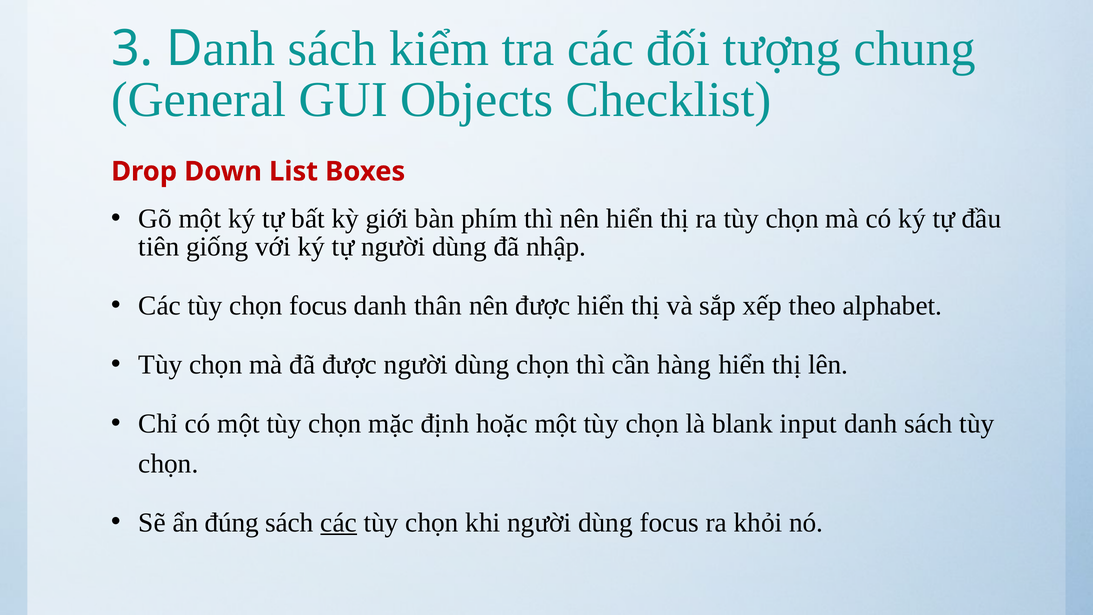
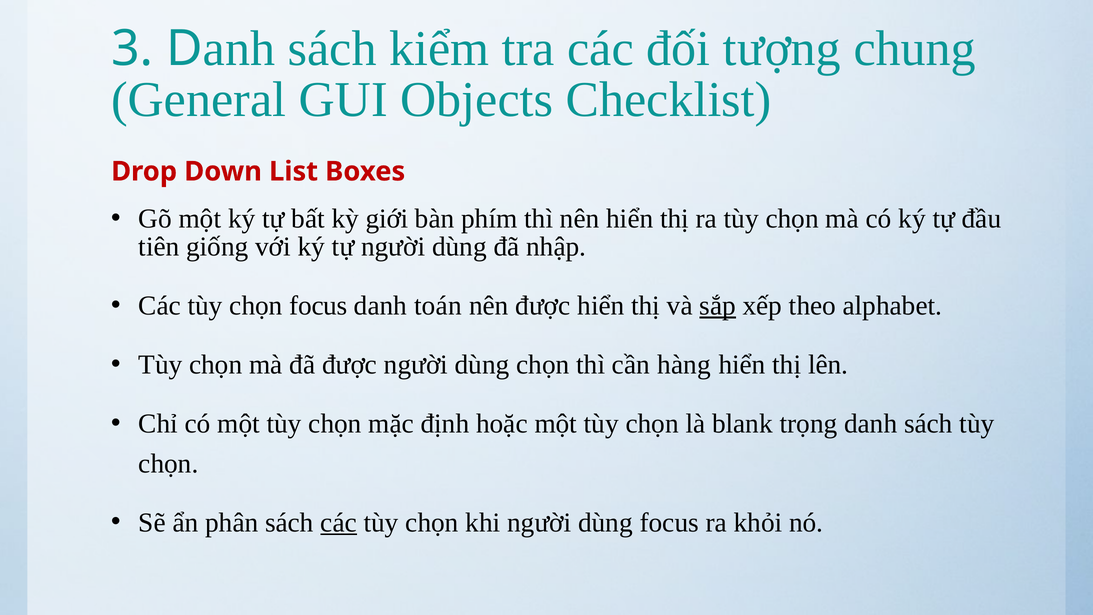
thân: thân -> toán (438, 306)
sắp underline: none -> present (718, 306)
input: input -> trọng (809, 424)
đúng: đúng -> phân (232, 522)
